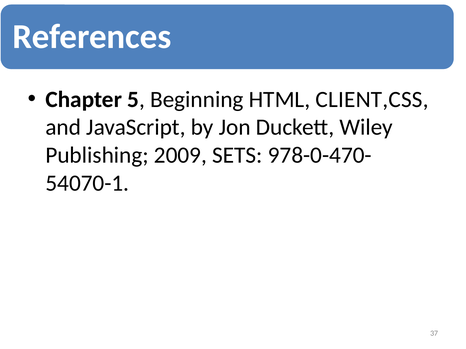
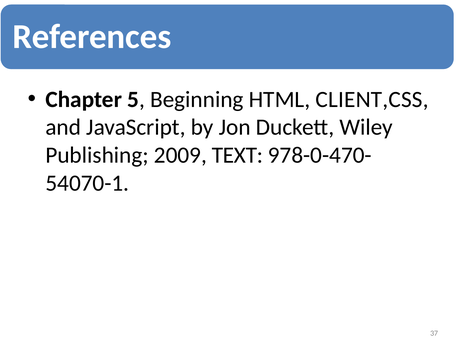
SETS: SETS -> TEXT (237, 155)
